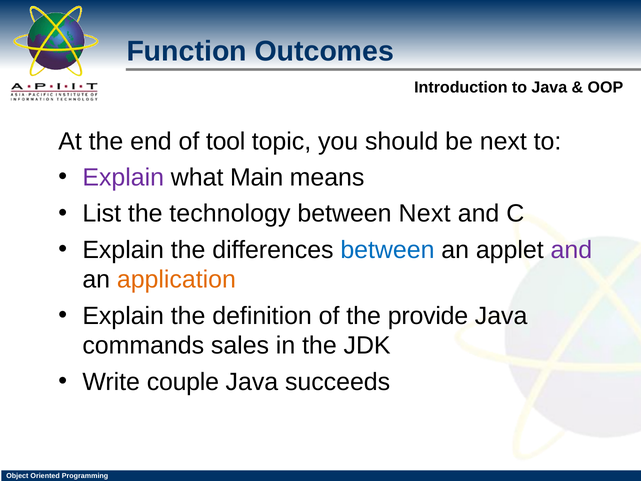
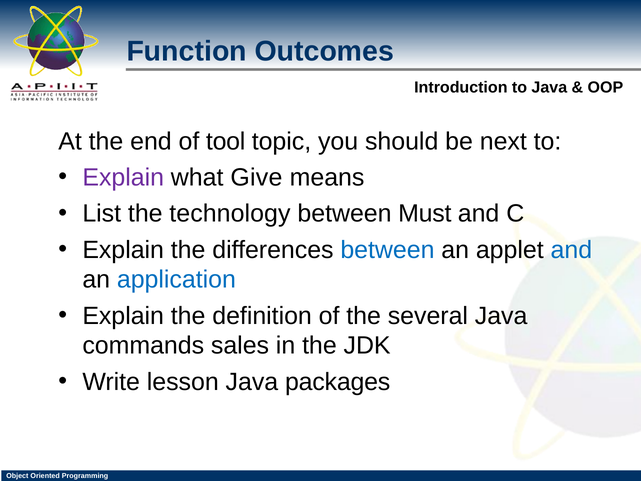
Main: Main -> Give (256, 178)
between Next: Next -> Must (425, 214)
and colour: purple -> blue (571, 250)
application colour: orange -> blue (176, 280)
provide: provide -> several (428, 316)
couple: couple -> lesson (183, 382)
succeeds: succeeds -> packages (338, 382)
